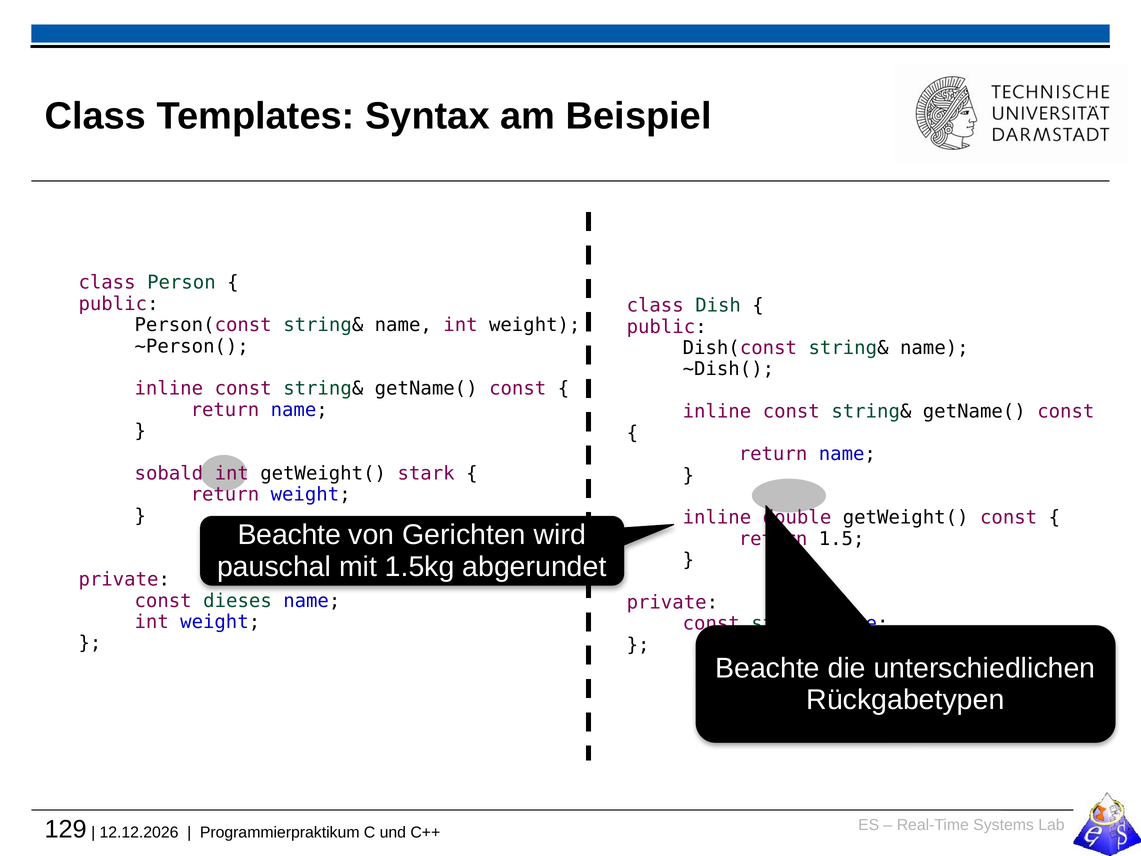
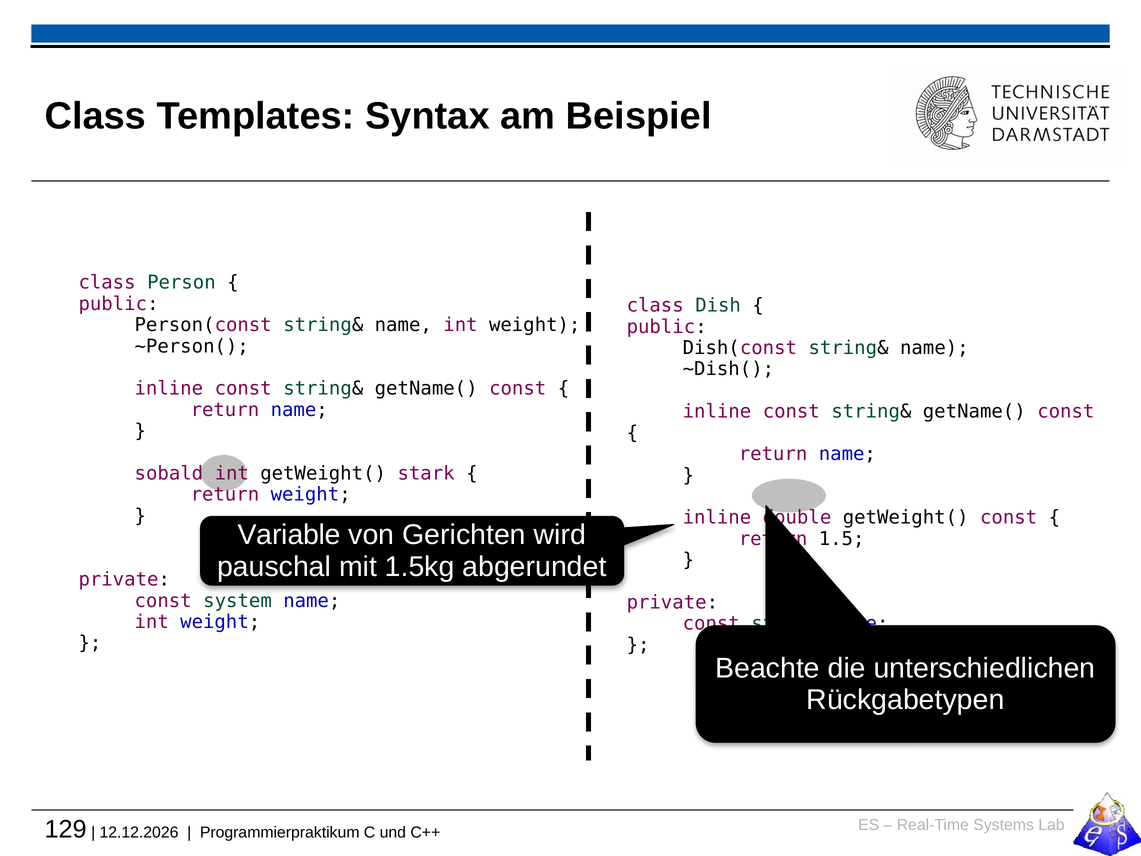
Beachte: Beachte -> Variable (289, 535)
dieses: dieses -> system (238, 601)
